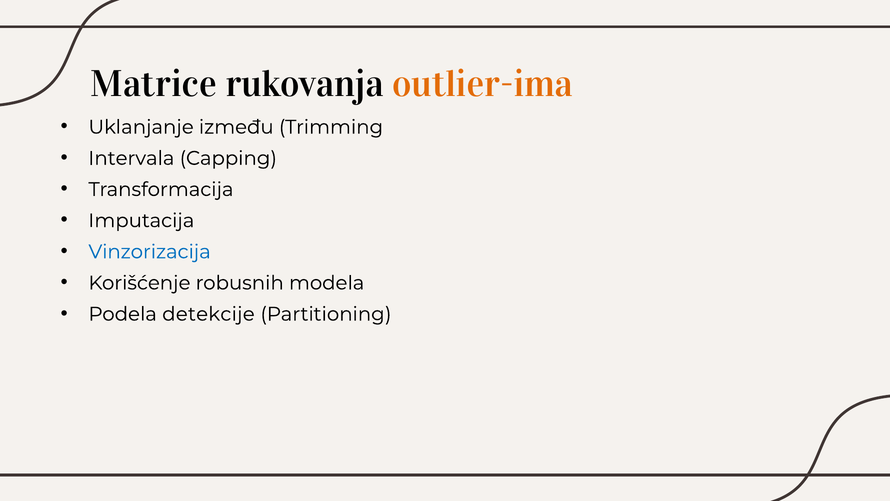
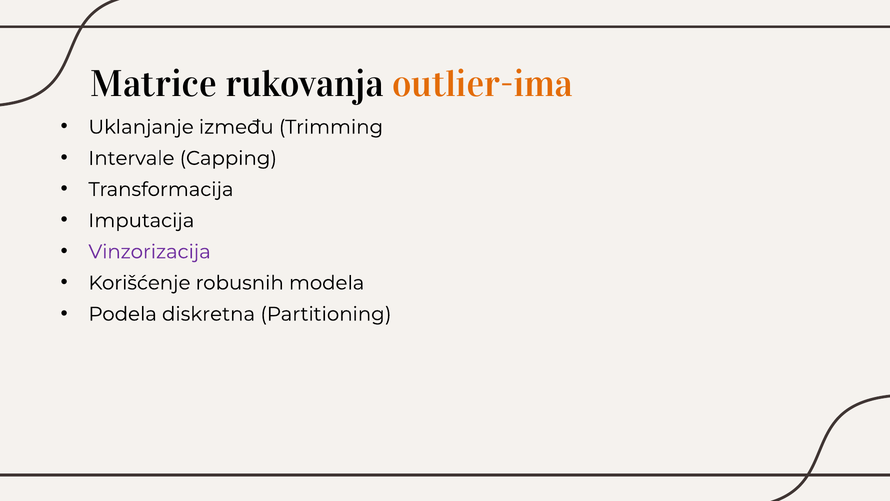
Intervala: Intervala -> Intervale (131, 158)
Vinzorizacija colour: blue -> purple (150, 252)
detekcije: detekcije -> diskretna (209, 314)
